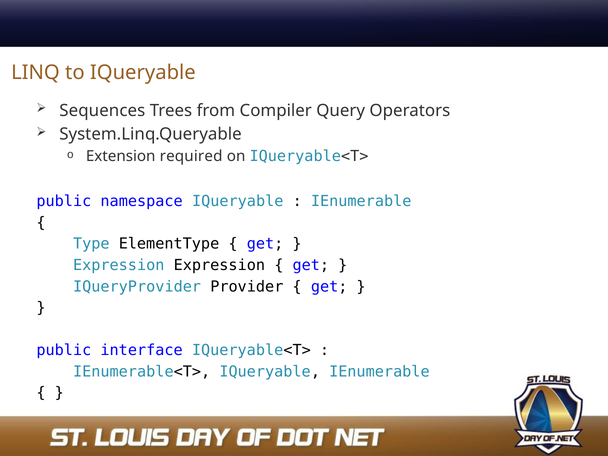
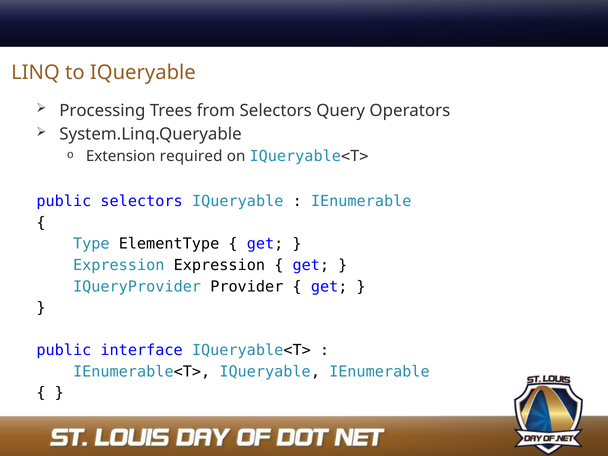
Sequences: Sequences -> Processing (102, 111)
from Compiler: Compiler -> Selectors (276, 111)
public namespace: namespace -> selectors (142, 201)
